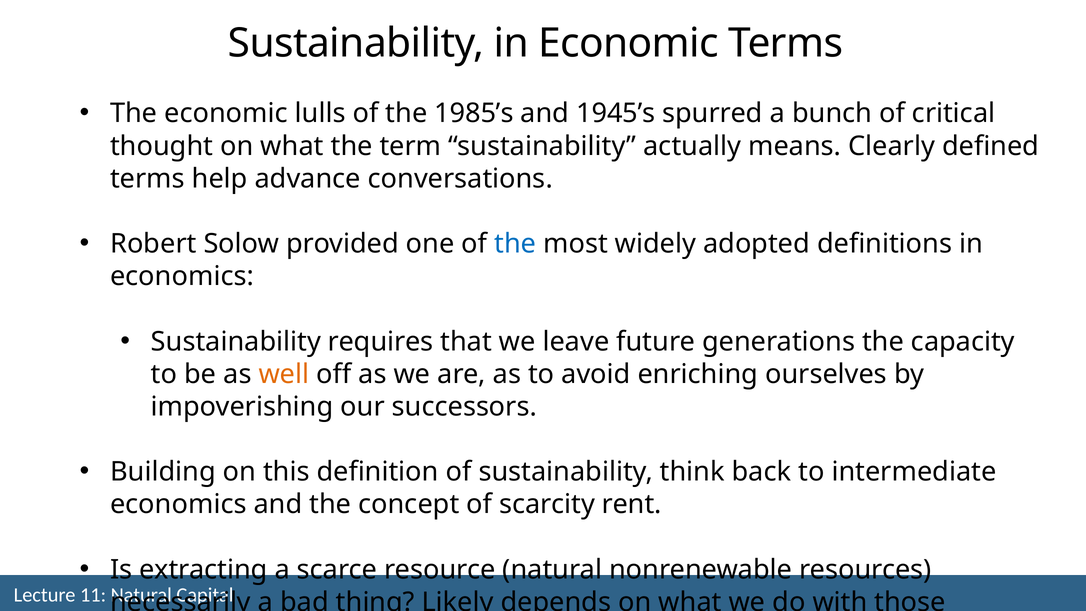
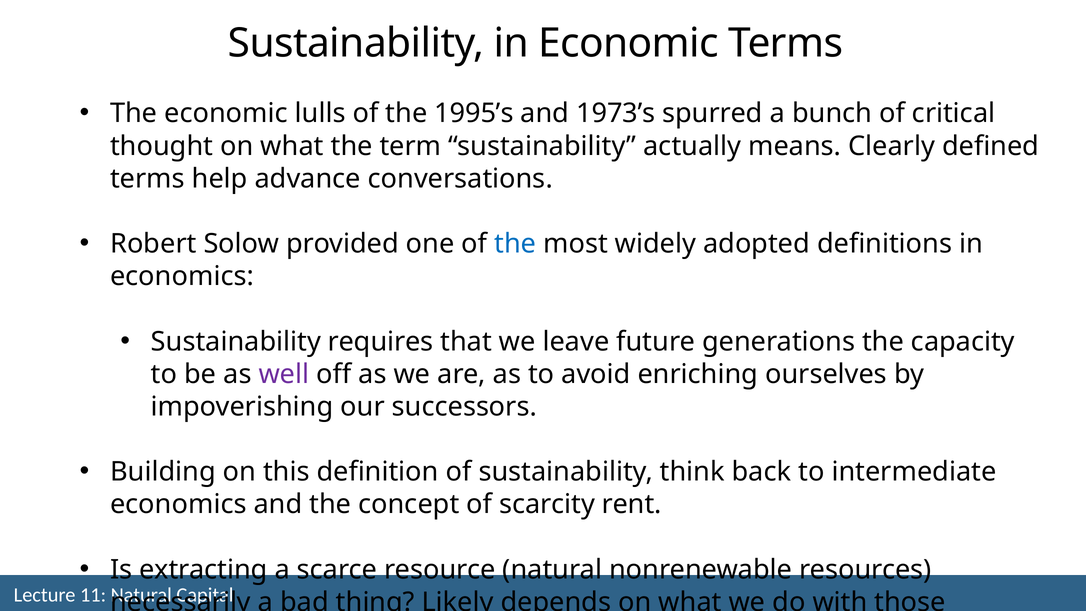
1985’s: 1985’s -> 1995’s (474, 113)
1945’s: 1945’s -> 1973’s (616, 113)
well colour: orange -> purple (284, 374)
